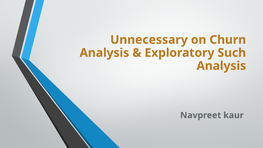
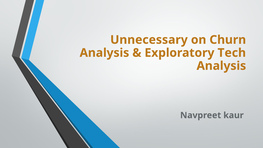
Such: Such -> Tech (232, 53)
